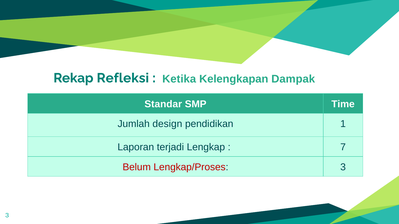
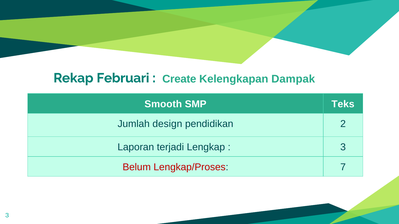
Refleksi: Refleksi -> Februari (123, 78)
Ketika: Ketika -> Create (179, 79)
Standar: Standar -> Smooth (163, 104)
Time: Time -> Teks (343, 104)
1: 1 -> 2 (343, 124)
7: 7 -> 3 (343, 147)
Lengkap/Proses 3: 3 -> 7 (343, 167)
